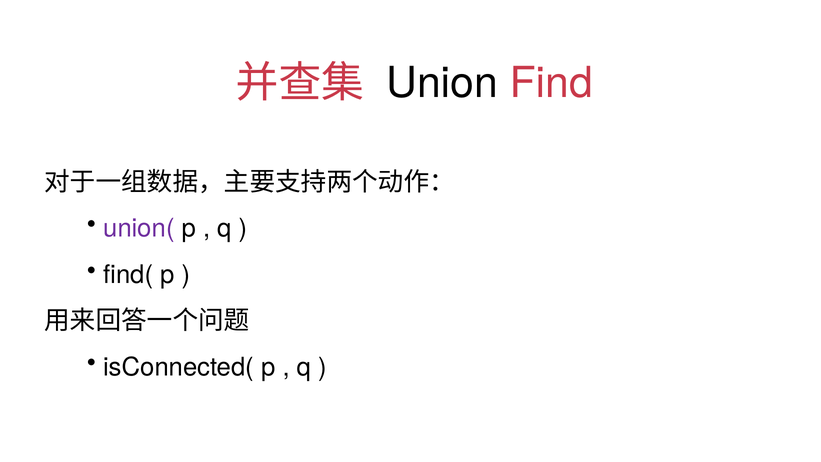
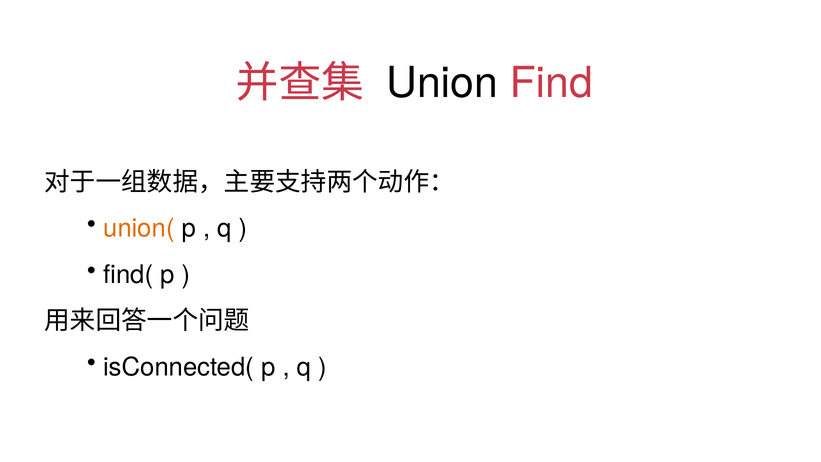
union( colour: purple -> orange (139, 228)
